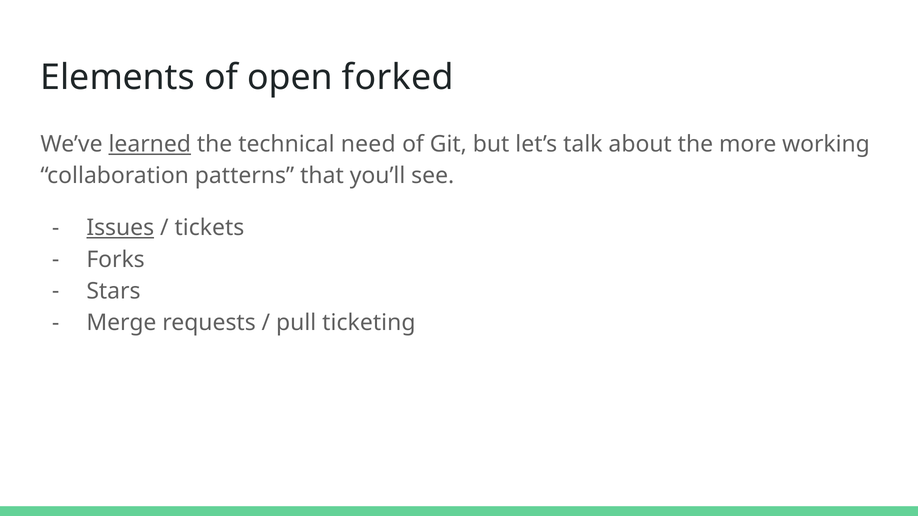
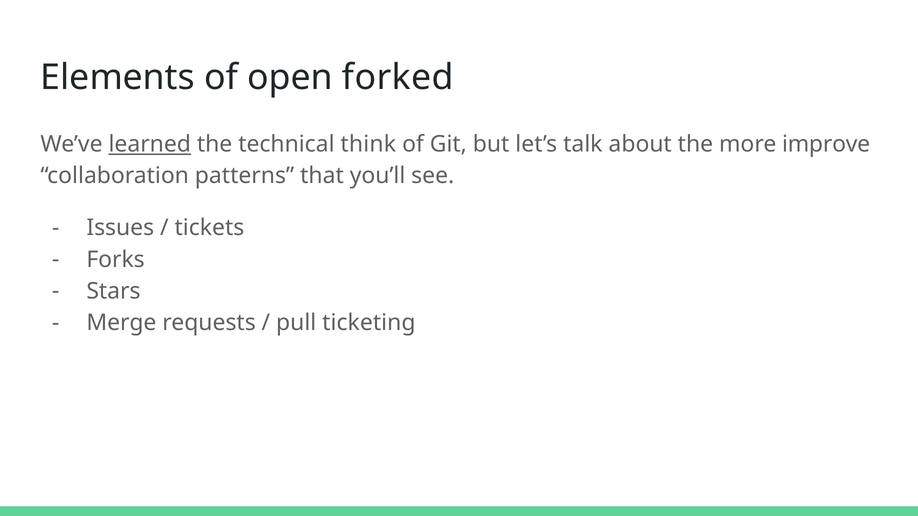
need: need -> think (368, 144)
working: working -> improve (826, 144)
Issues underline: present -> none (120, 228)
